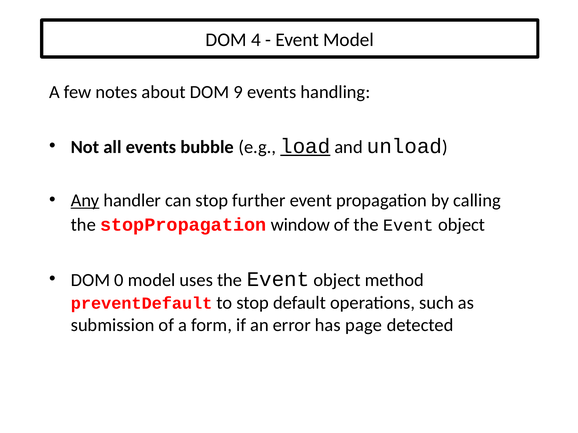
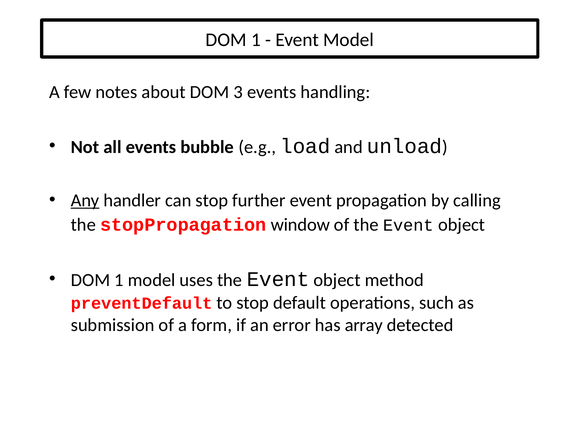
4: 4 -> 1 (256, 40)
9: 9 -> 3 (238, 92)
load underline: present -> none (305, 147)
0: 0 -> 1 (119, 281)
page: page -> array (364, 325)
